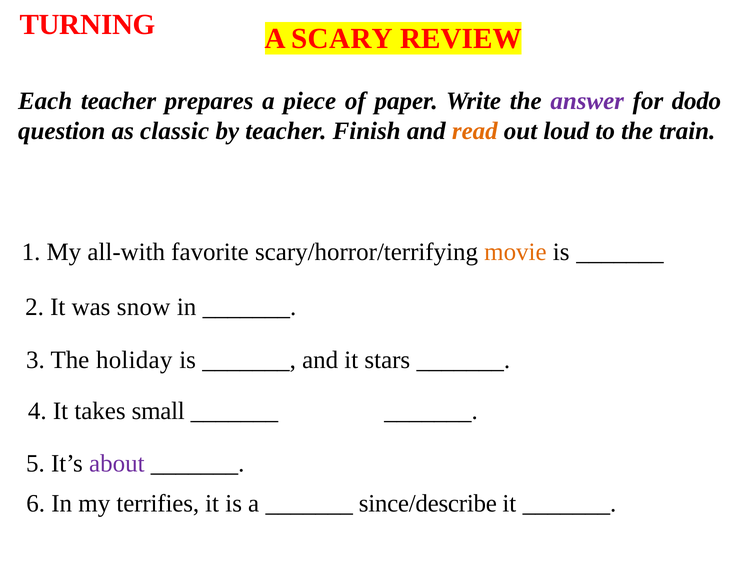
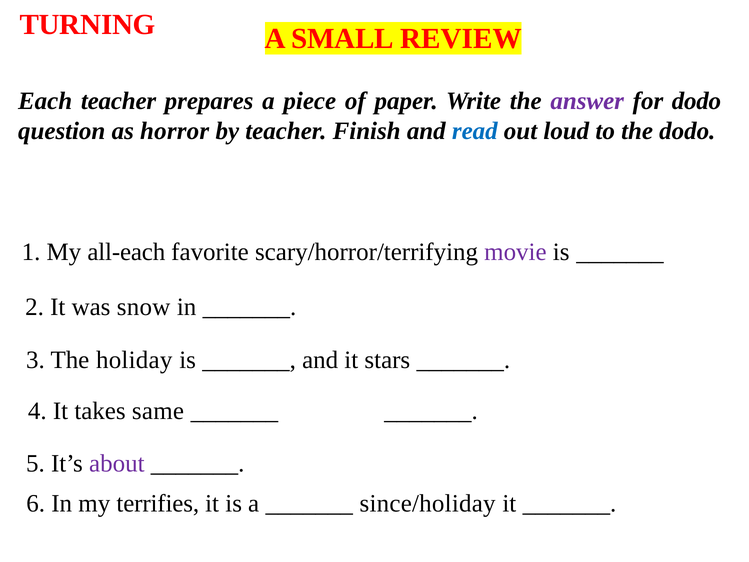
SCARY: SCARY -> SMALL (342, 39)
classic: classic -> horror (175, 131)
read colour: orange -> blue (475, 131)
the train: train -> dodo (687, 131)
all-with: all-with -> all-each (126, 252)
movie colour: orange -> purple (515, 252)
small: small -> same (158, 411)
since/describe: since/describe -> since/holiday (428, 504)
